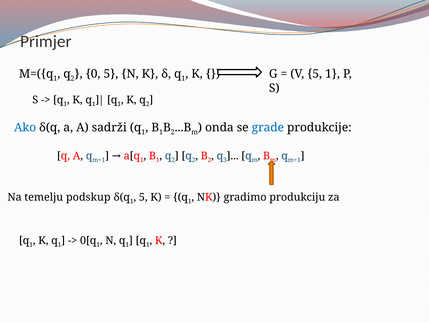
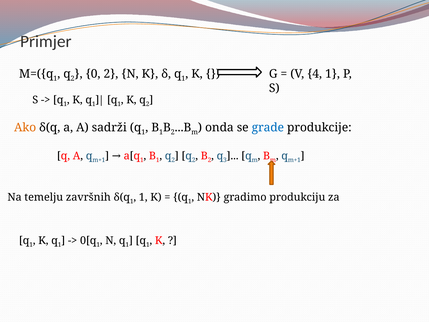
0 5: 5 -> 2 (111, 74)
V 5: 5 -> 4 (315, 74)
Ako colour: blue -> orange (25, 127)
podskup: podskup -> završnih (88, 197)
5: 5 -> 1 (143, 197)
